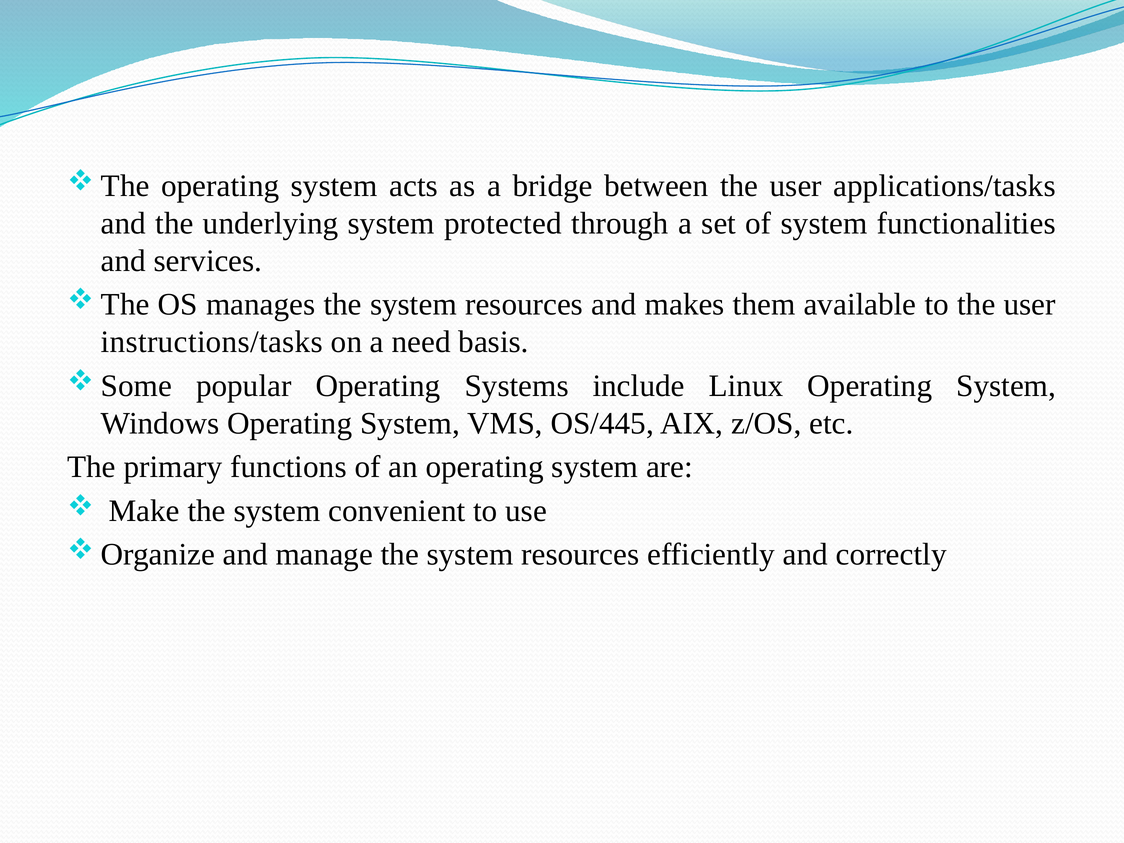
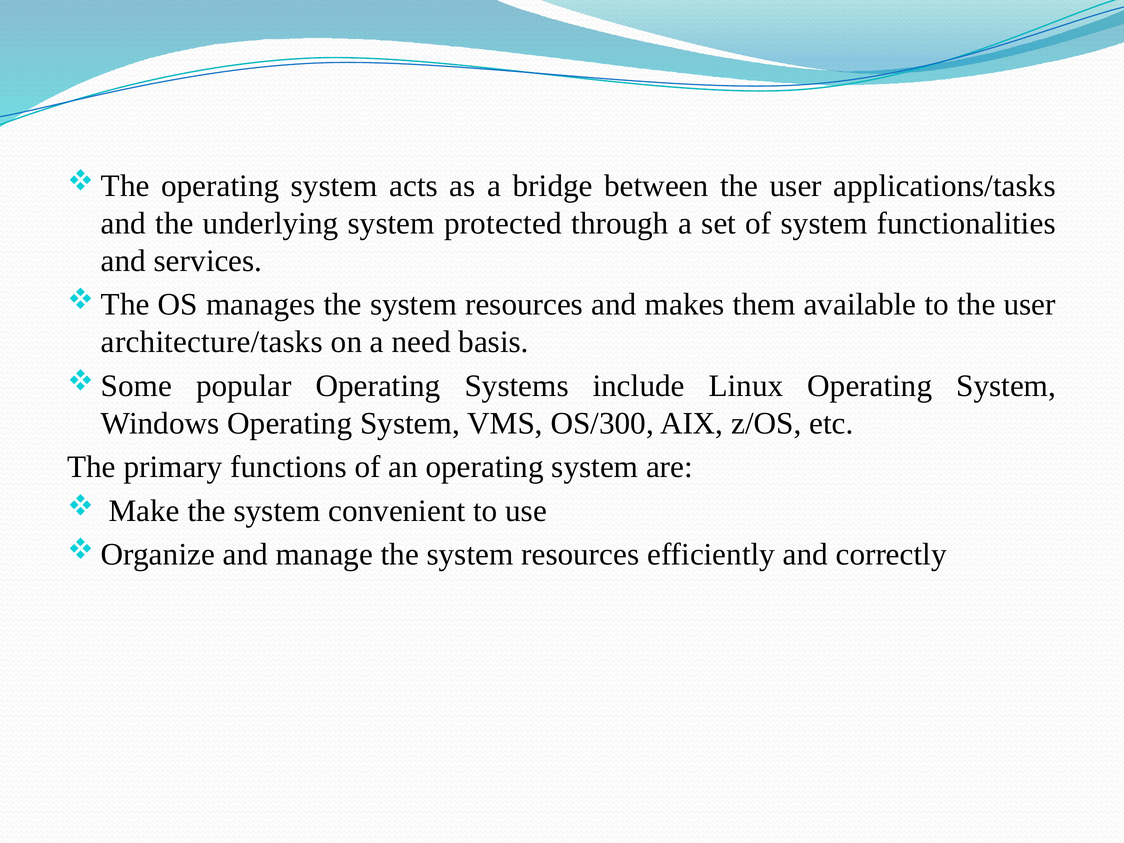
instructions/tasks: instructions/tasks -> architecture/tasks (212, 342)
OS/445: OS/445 -> OS/300 (602, 423)
